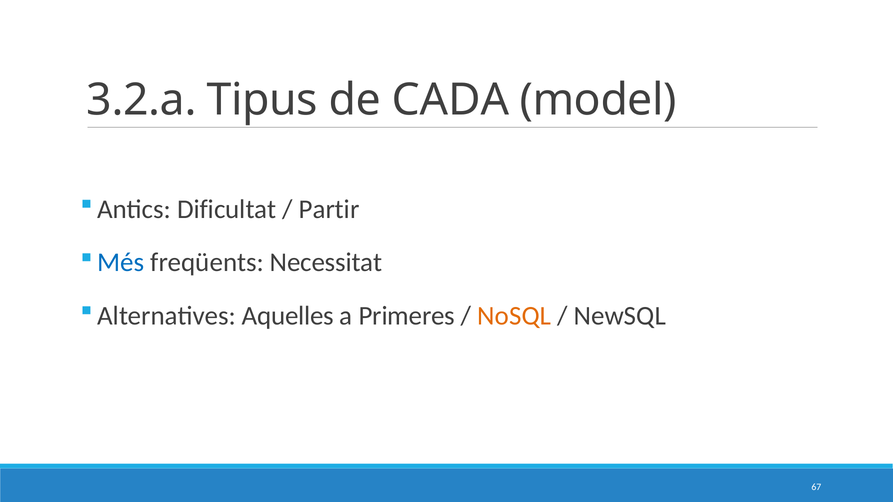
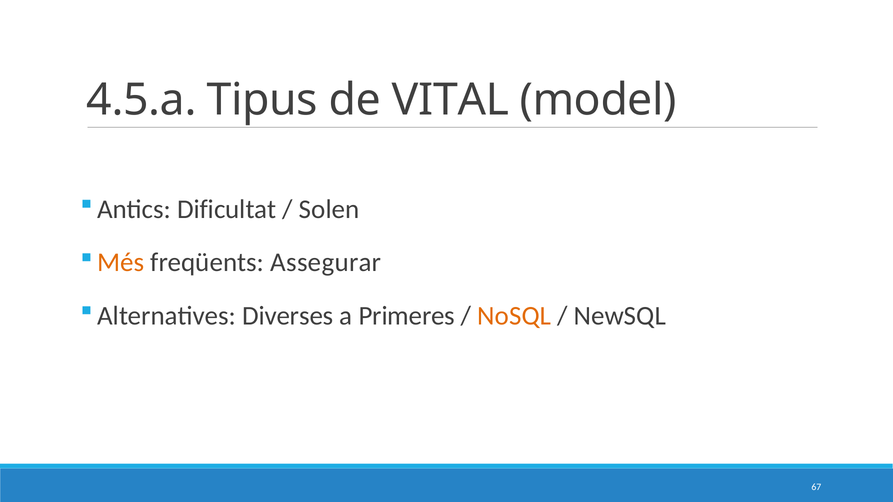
3.2.a: 3.2.a -> 4.5.a (142, 100)
CADA: CADA -> VITAL (450, 100)
Partir: Partir -> Solen (329, 210)
Més colour: blue -> orange (121, 263)
Necessitat: Necessitat -> Assegurar (326, 263)
Aquelles: Aquelles -> Diverses (288, 316)
